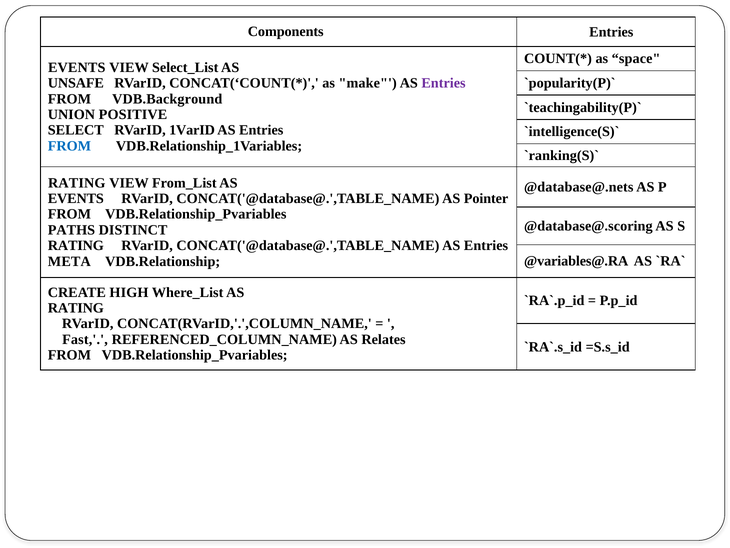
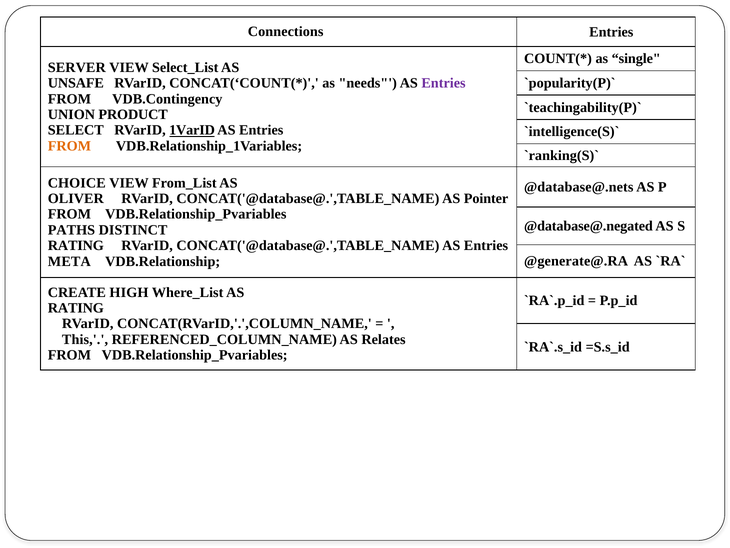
Components: Components -> Connections (286, 32)
space: space -> single (636, 59)
EVENTS: EVENTS -> SERVER (77, 67)
make: make -> needs (368, 83)
VDB.Background: VDB.Background -> VDB.Contingency (167, 99)
POSITIVE: POSITIVE -> PRODUCT (133, 114)
1VarID underline: none -> present (192, 130)
FROM colour: blue -> orange (69, 146)
RATING: RATING -> CHOICE (77, 183)
EVENTS: EVENTS -> OLIVER (76, 198)
@database@.scoring: @database@.scoring -> @database@.negated (588, 226)
@variables@.RA: @variables@.RA -> @generate@.RA (576, 261)
Fast: Fast -> This (85, 339)
